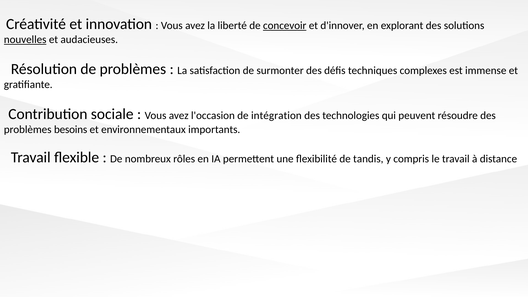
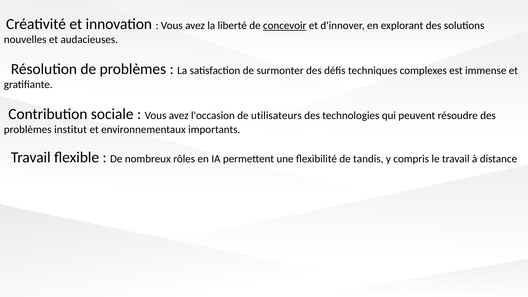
nouvelles underline: present -> none (25, 40)
intégration: intégration -> utilisateurs (276, 115)
besoins: besoins -> institut (71, 129)
